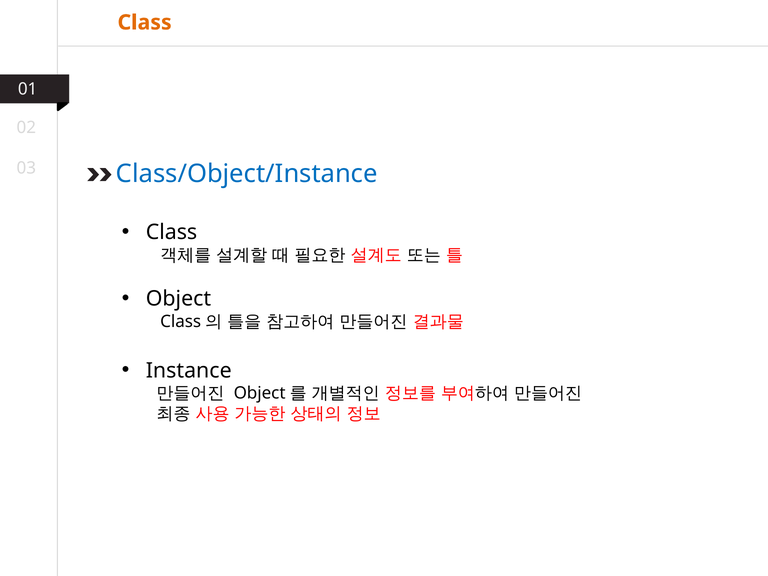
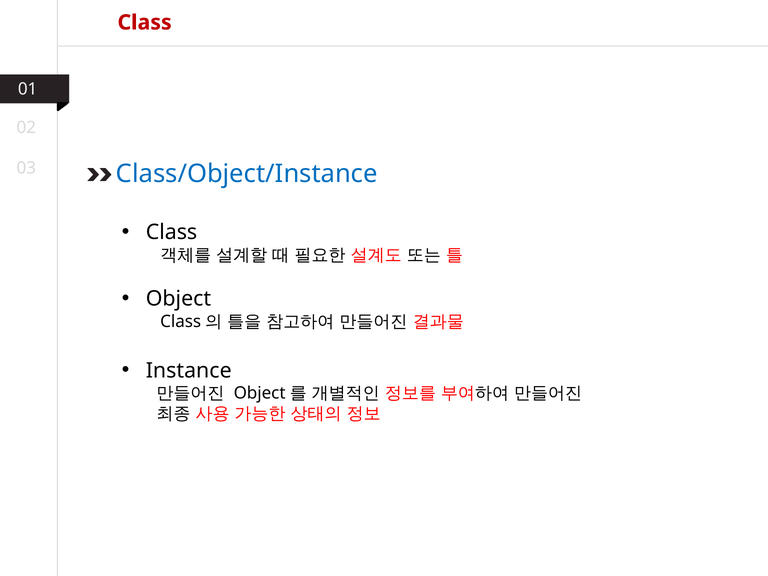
Class colour: orange -> red (145, 22)
